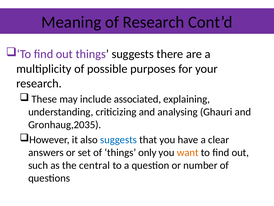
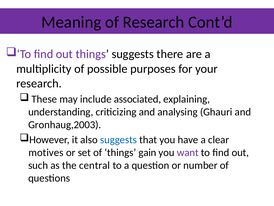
Gronhaug,2035: Gronhaug,2035 -> Gronhaug,2003 (65, 125)
answers: answers -> motives (46, 152)
only: only -> gain (147, 152)
want colour: orange -> purple (188, 152)
